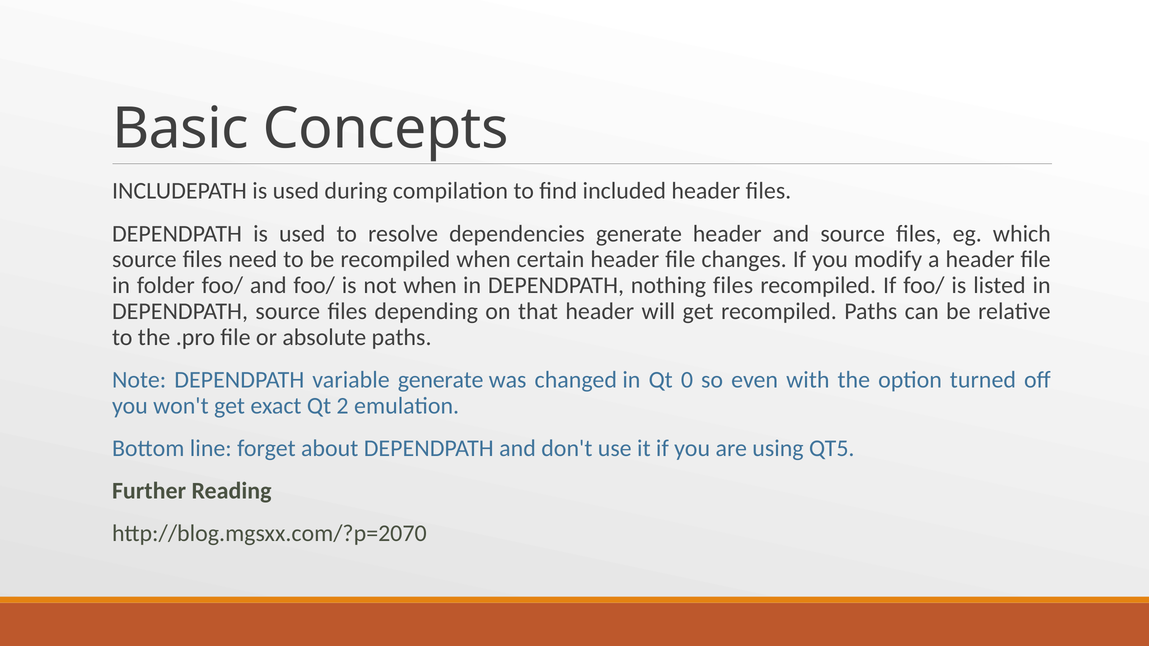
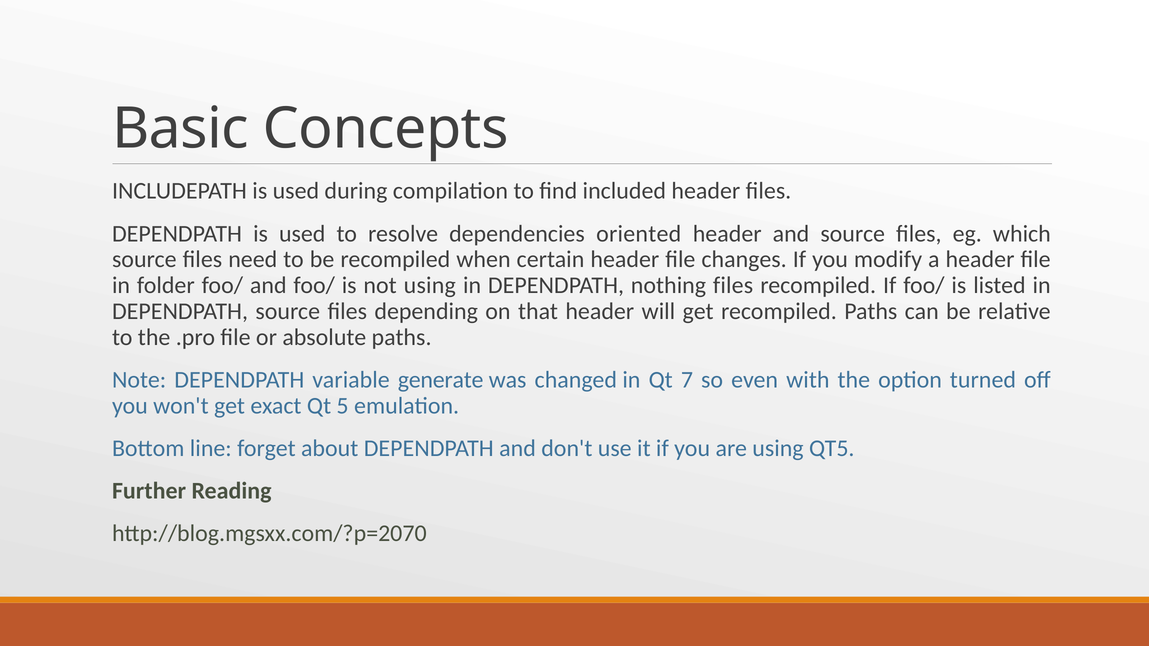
dependencies generate: generate -> oriented (639, 234)
not when: when -> using (430, 285)
0: 0 -> 7 (687, 380)
2: 2 -> 5 (343, 406)
